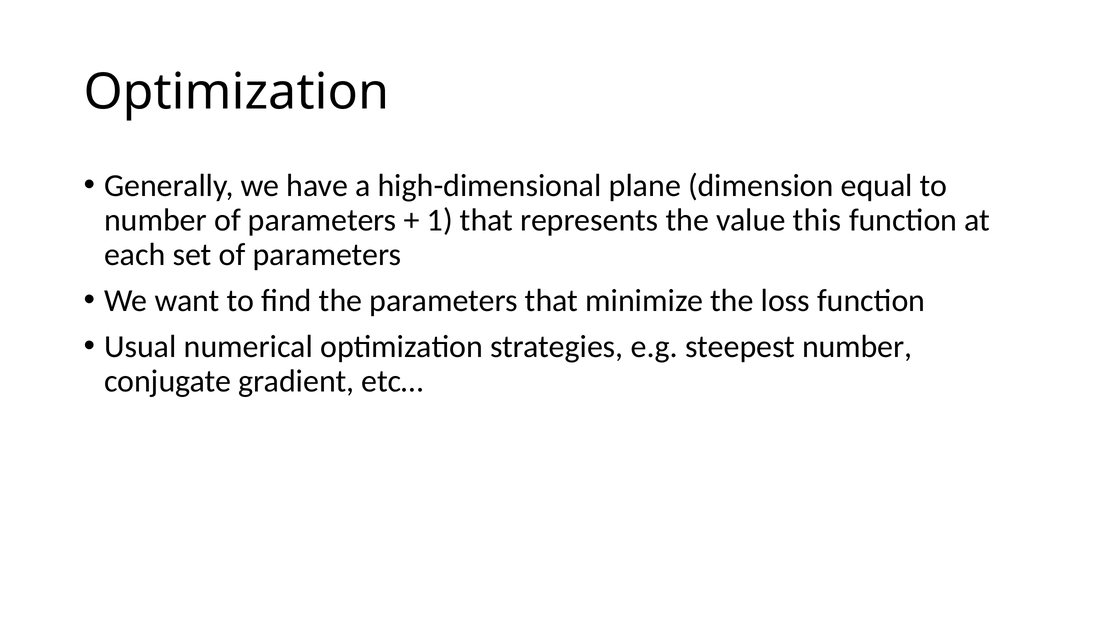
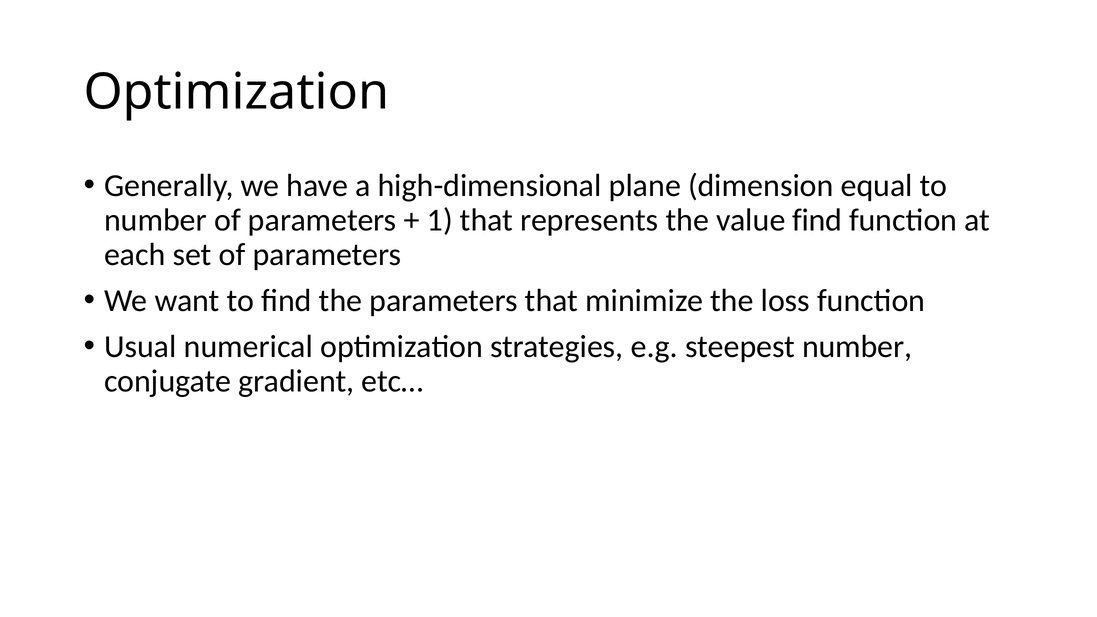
value this: this -> find (817, 220)
